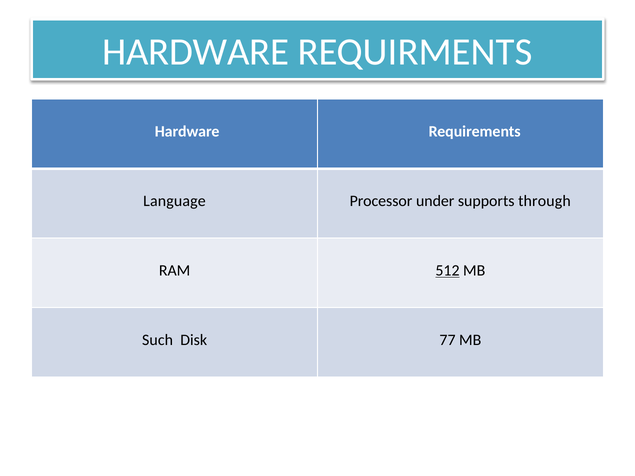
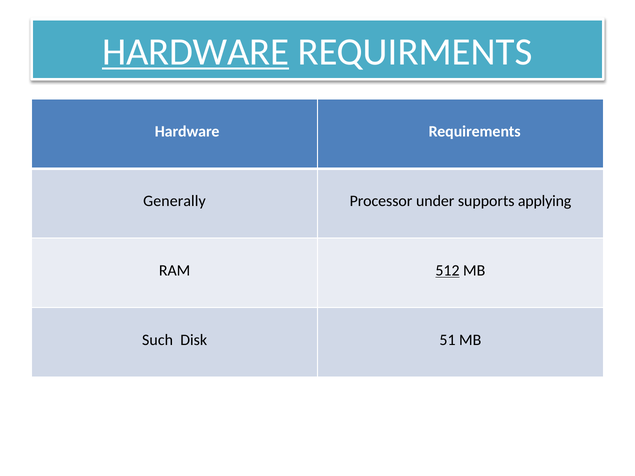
HARDWARE underline: none -> present (196, 52)
Language: Language -> Generally (175, 201)
through: through -> applying (545, 201)
77: 77 -> 51 (448, 340)
